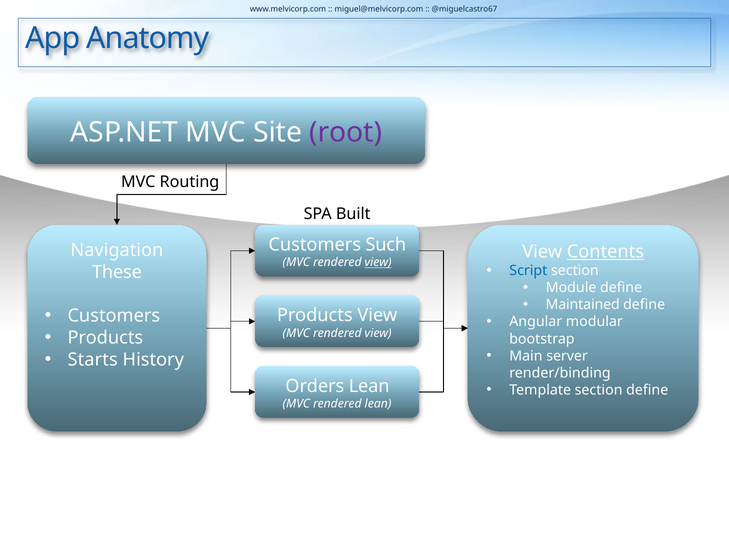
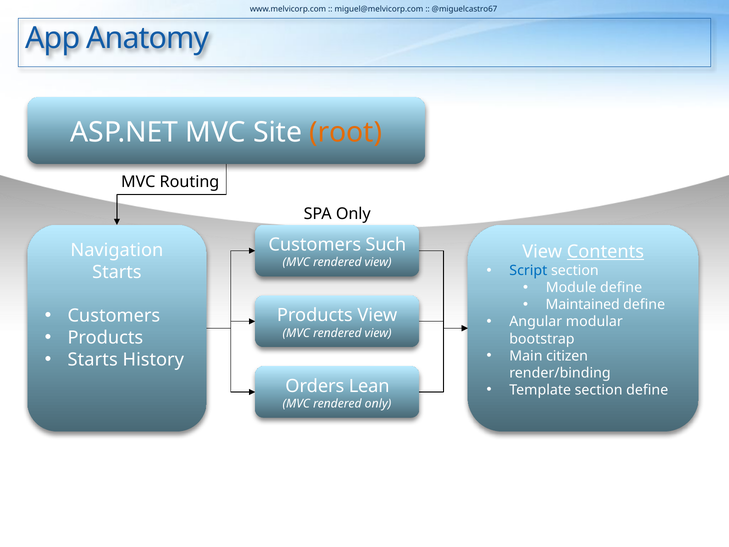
root colour: purple -> orange (346, 133)
SPA Built: Built -> Only (353, 214)
view underline: present -> none (378, 262)
These: These -> Starts (117, 272)
server: server -> citizen (567, 356)
rendered lean: lean -> only (378, 404)
